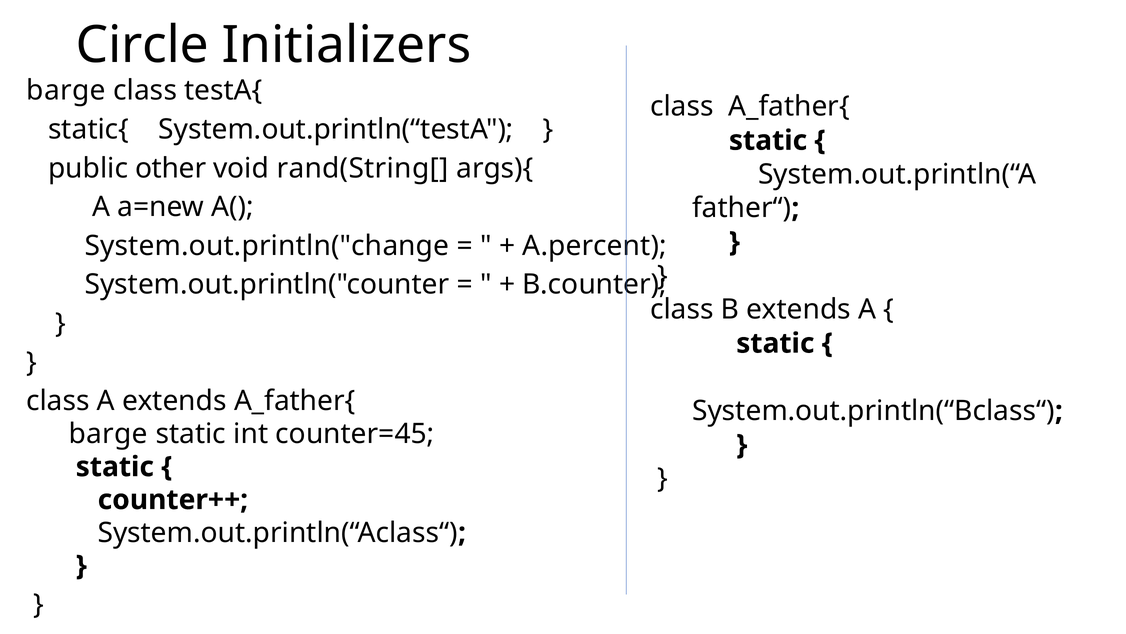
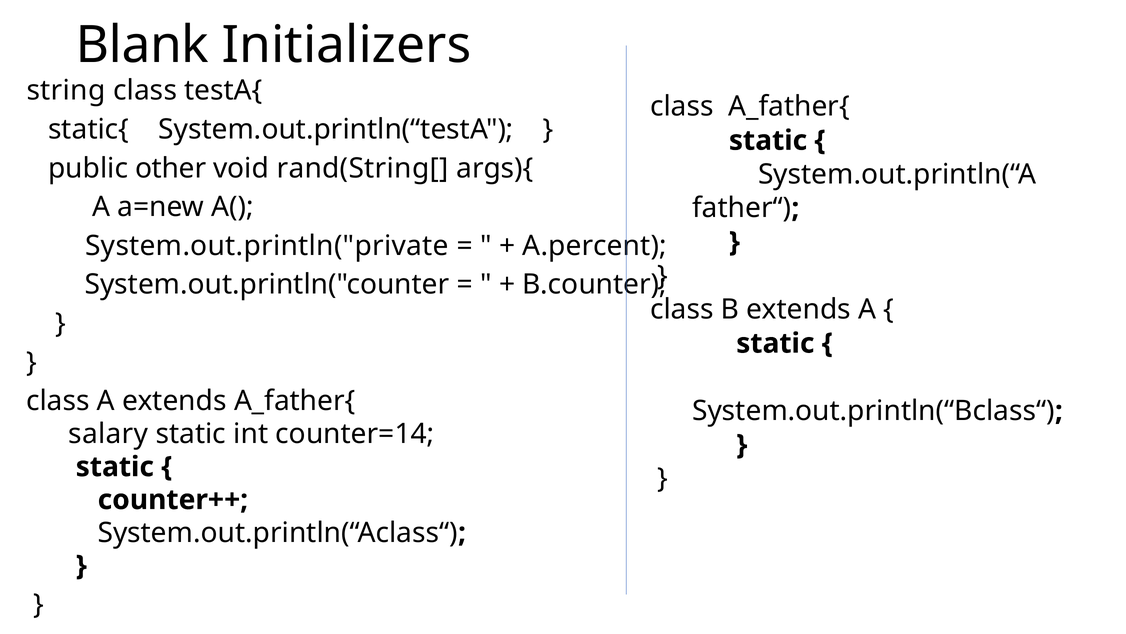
Circle: Circle -> Blank (142, 45)
barge: barge -> string (66, 91)
System.out.println("change: System.out.println("change -> System.out.println("private (267, 246)
barge: barge -> salary (108, 434)
counter=45: counter=45 -> counter=14 (355, 434)
